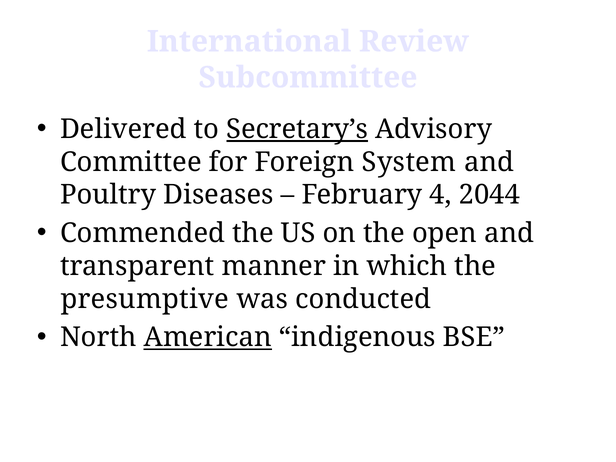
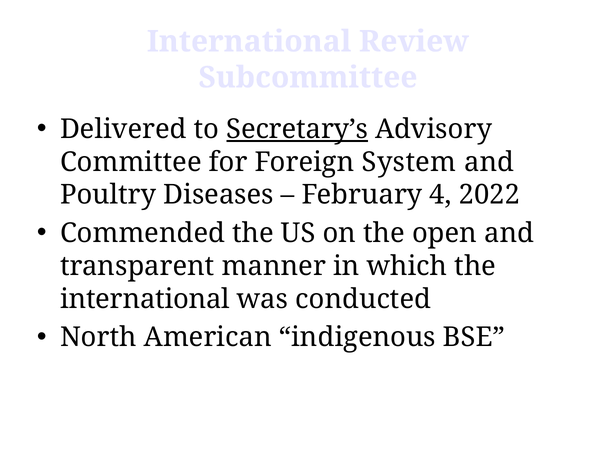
2044: 2044 -> 2022 (489, 195)
presumptive: presumptive -> international (145, 299)
American underline: present -> none (208, 337)
